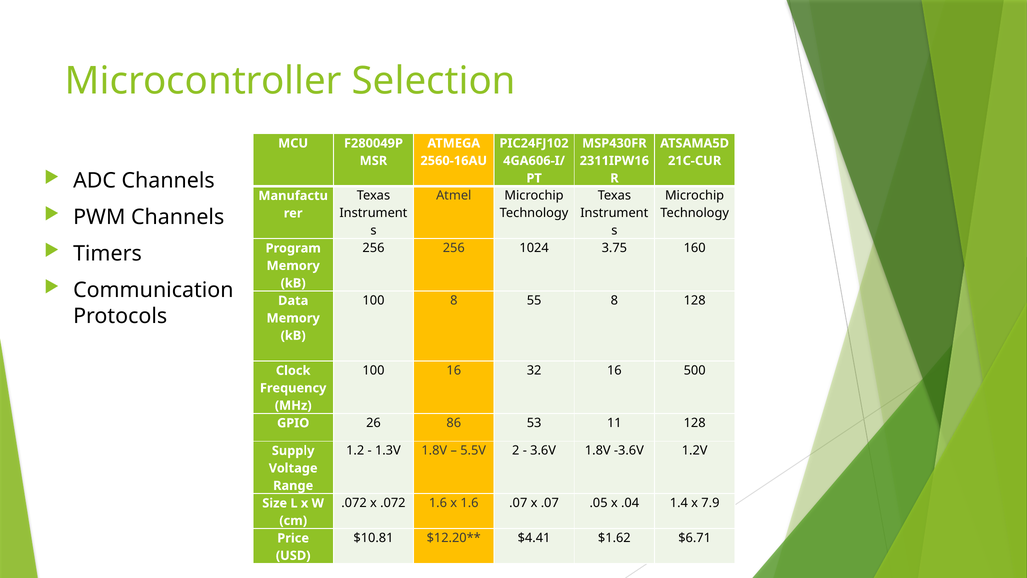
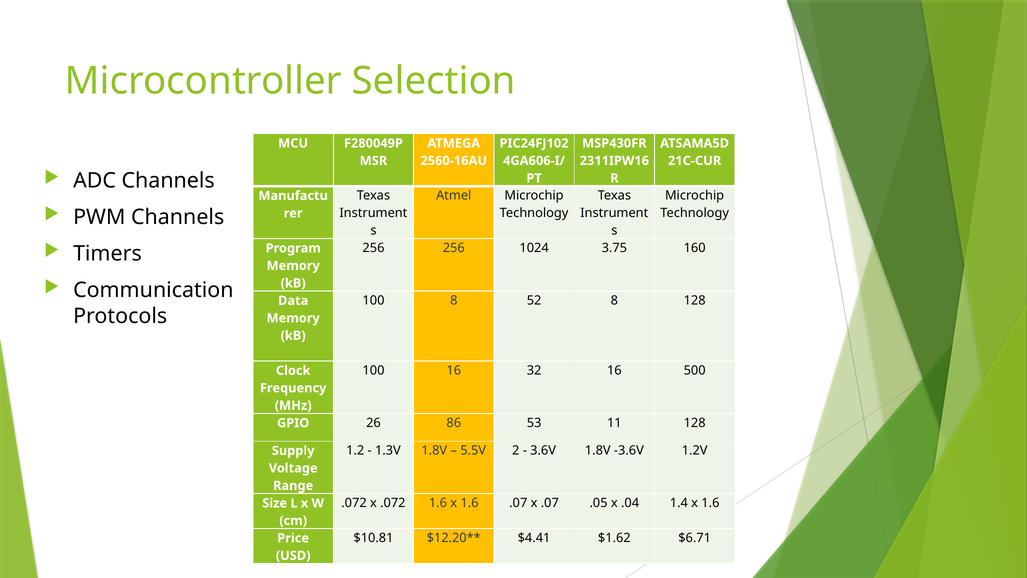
55: 55 -> 52 (534, 300)
1.4 x 7.9: 7.9 -> 1.6 (710, 503)
